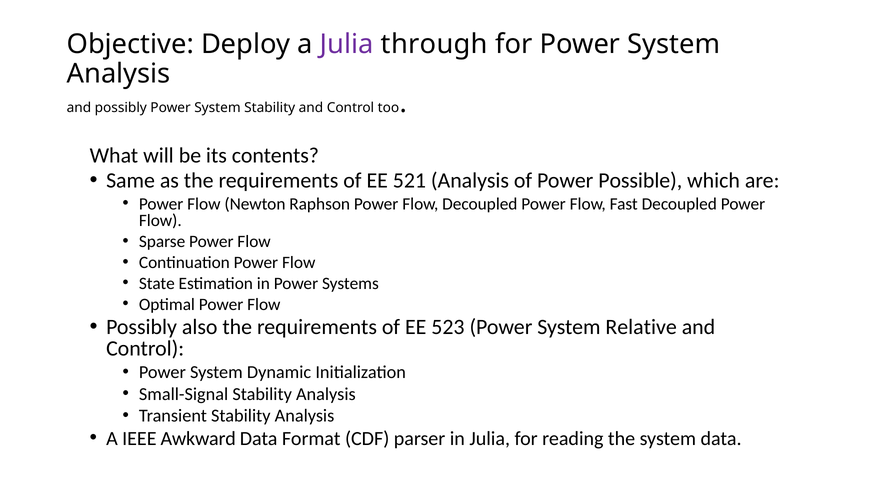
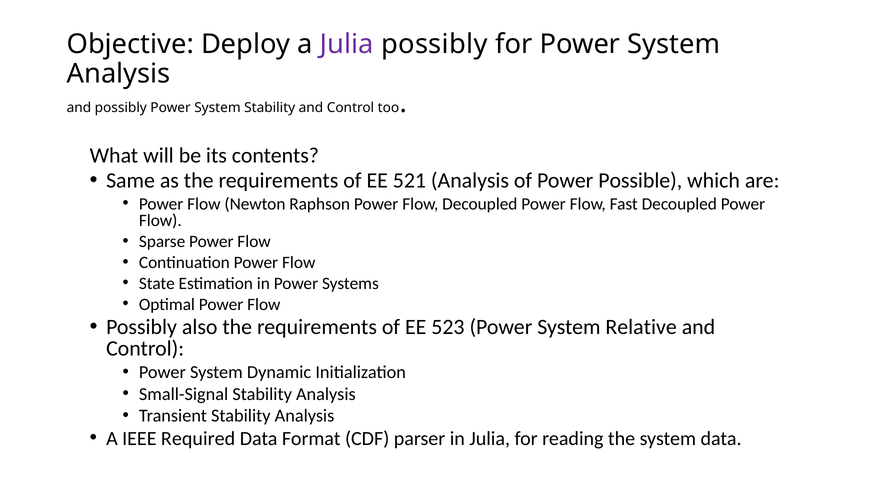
Julia through: through -> possibly (434, 44)
Awkward: Awkward -> Required (198, 439)
